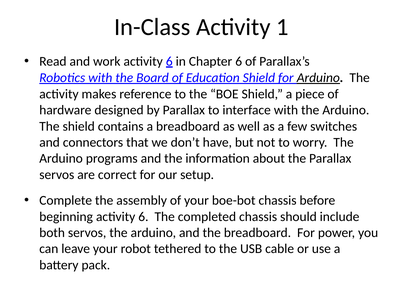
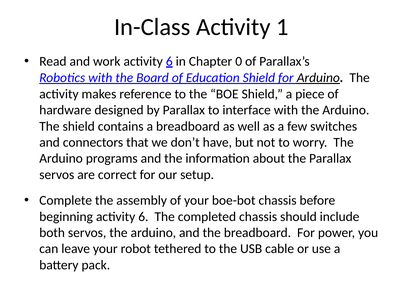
Chapter 6: 6 -> 0 (239, 61)
